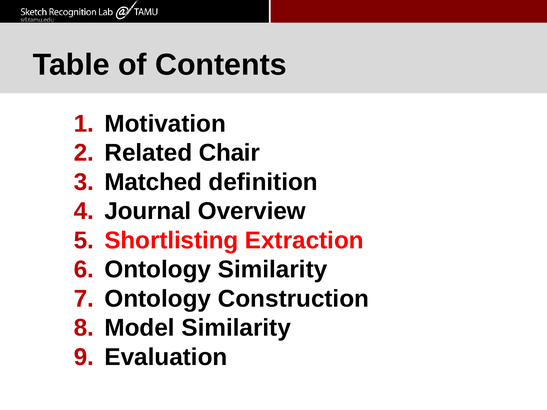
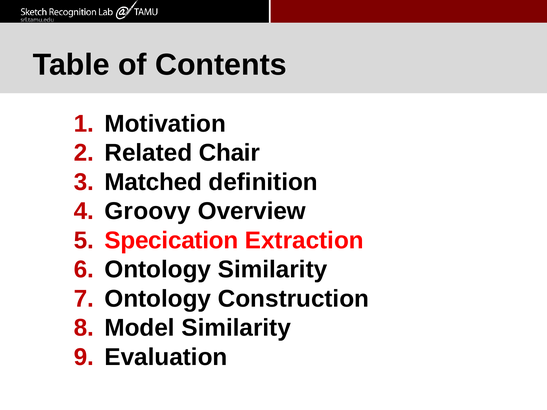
Journal: Journal -> Groovy (148, 211)
Shortlisting: Shortlisting -> Specication (171, 241)
